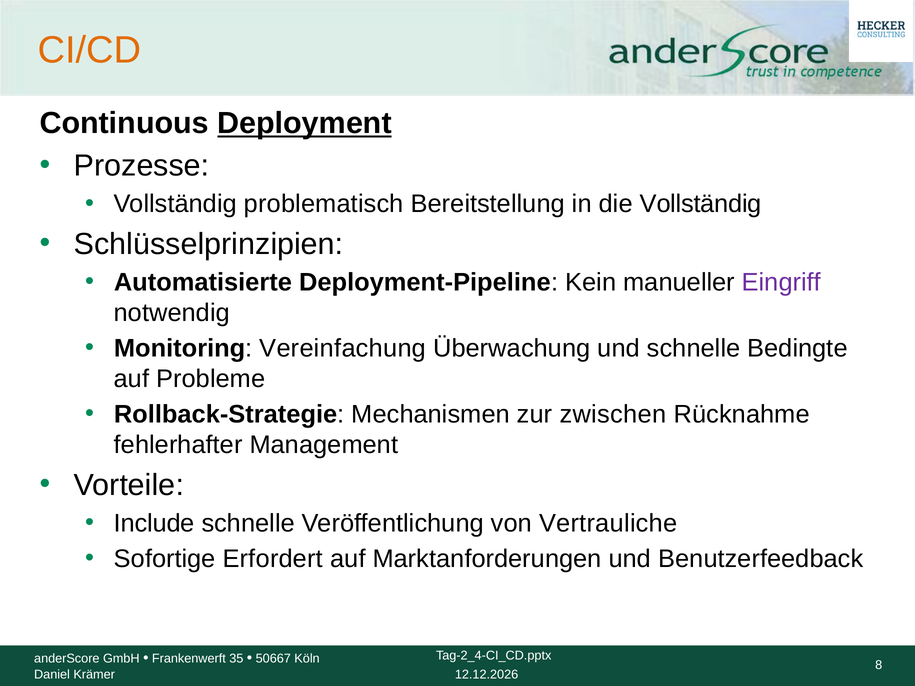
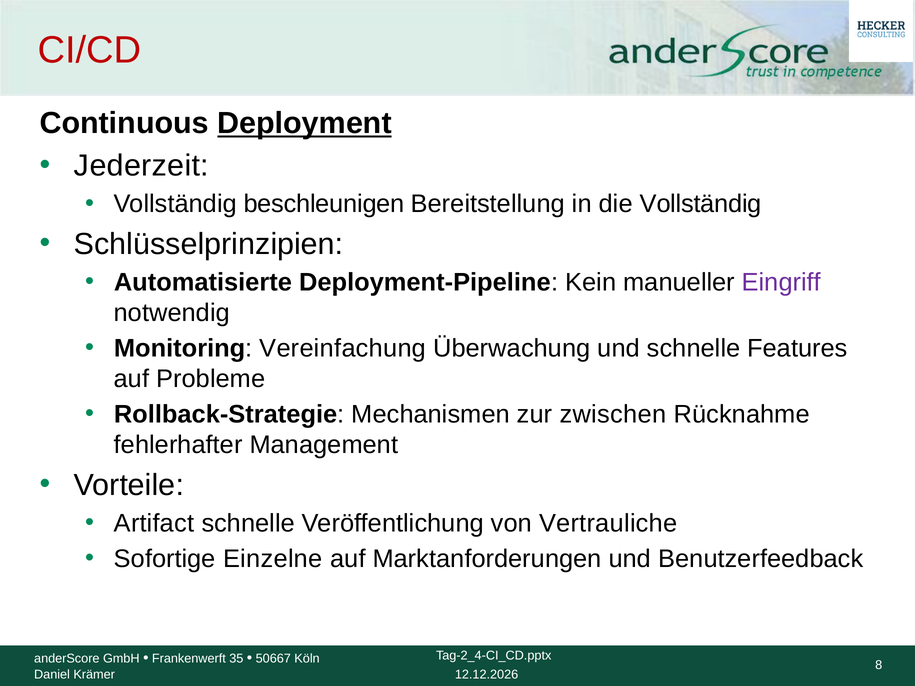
CI/CD colour: orange -> red (90, 50)
Prozesse: Prozesse -> Jederzeit (141, 166)
problematisch: problematisch -> beschleunigen (324, 204)
Bedingte: Bedingte -> Features (797, 349)
Include: Include -> Artifact (154, 523)
Erfordert: Erfordert -> Einzelne (273, 559)
